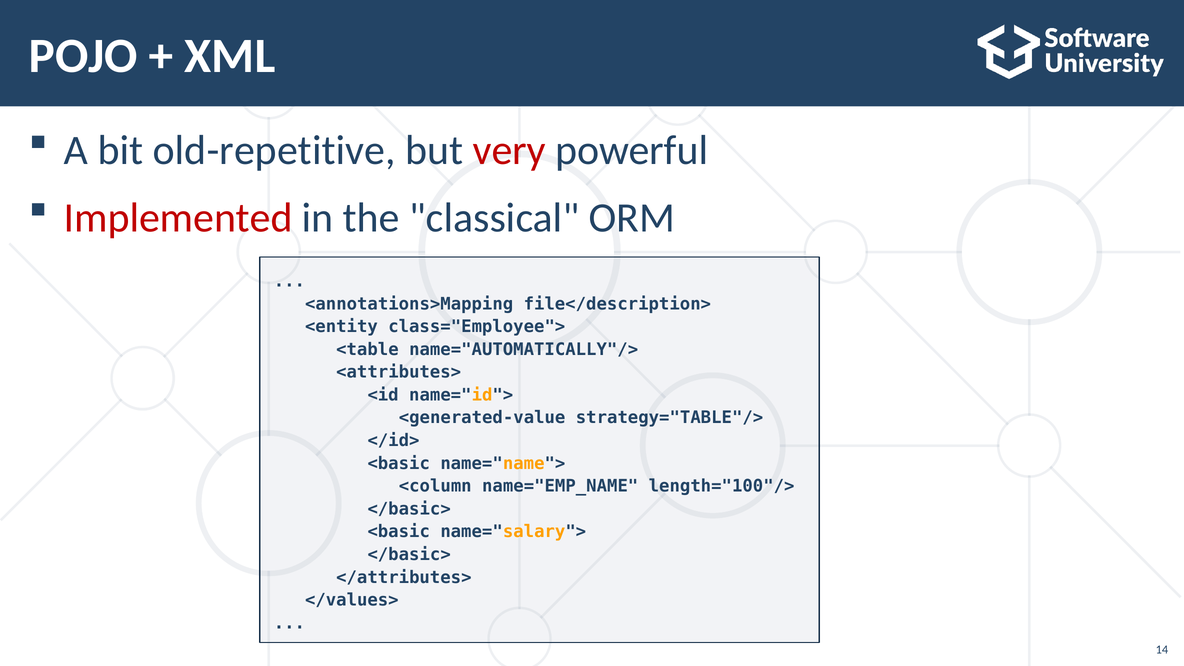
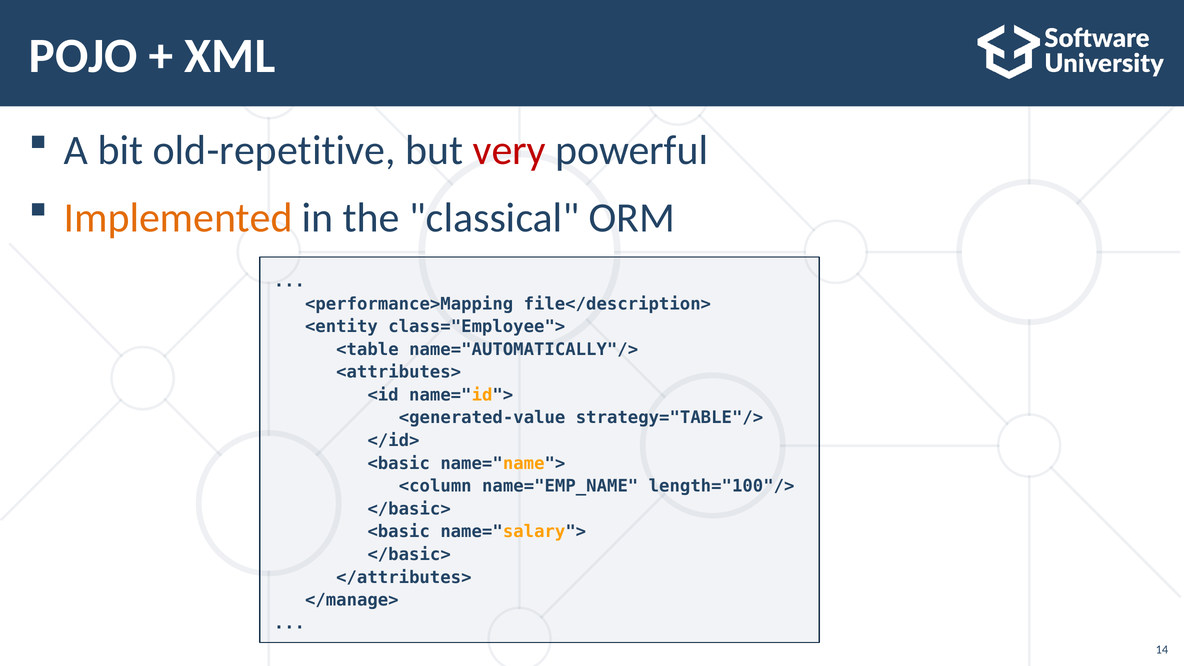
Implemented colour: red -> orange (178, 218)
<annotations>Mapping: <annotations>Mapping -> <performance>Mapping (409, 304)
</values>: </values> -> </manage> (352, 600)
